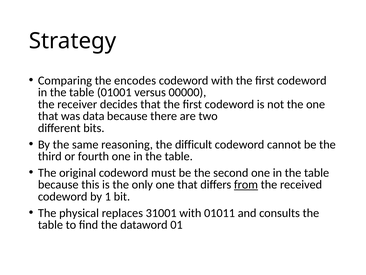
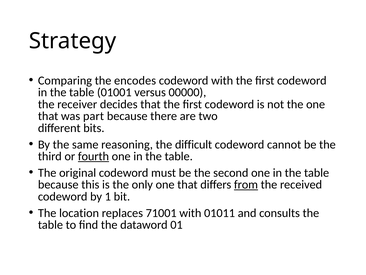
data: data -> part (93, 116)
fourth underline: none -> present (93, 156)
physical: physical -> location (79, 213)
31001: 31001 -> 71001 (161, 213)
